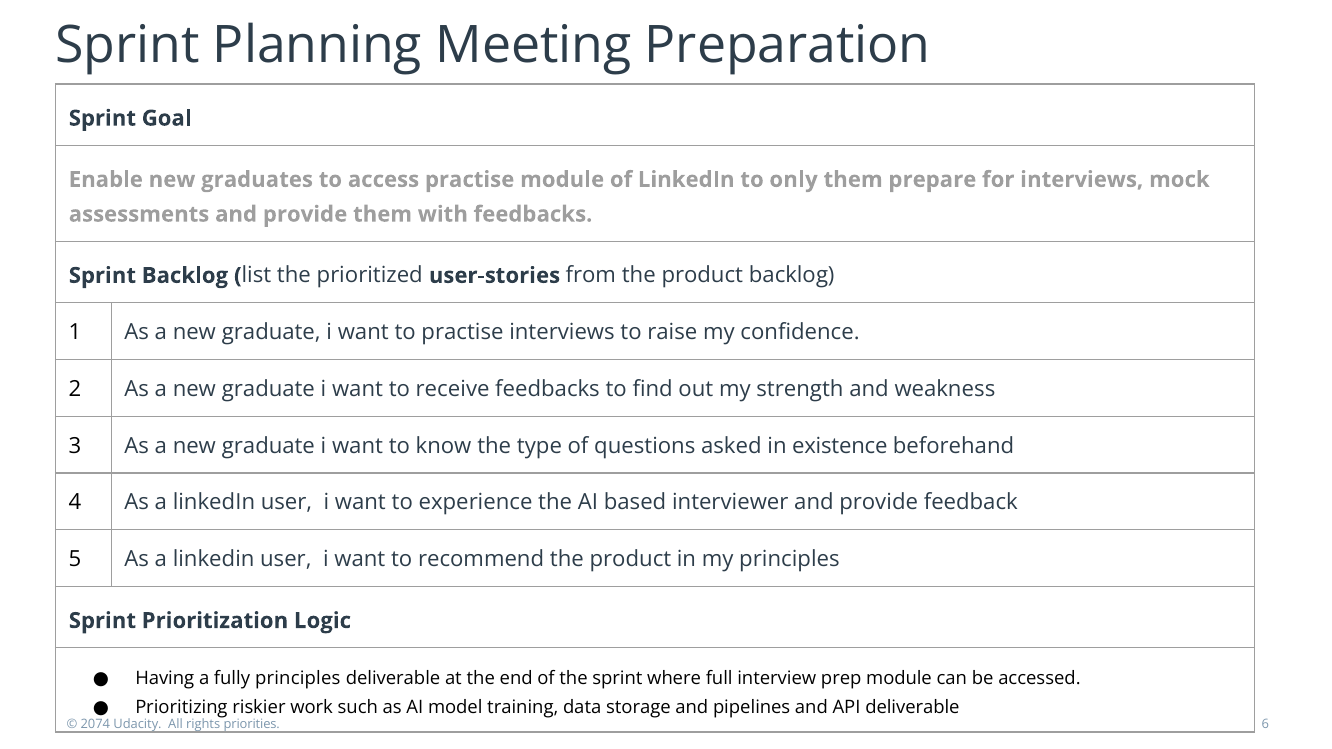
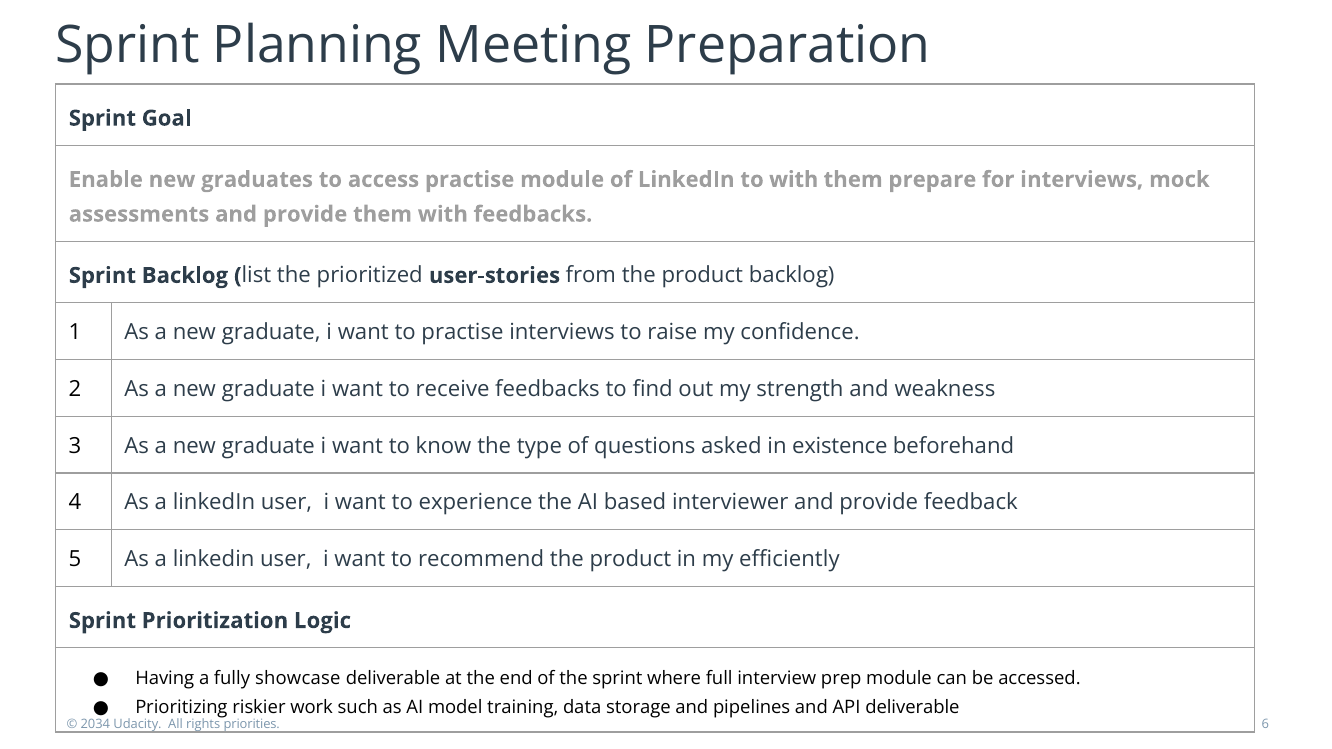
to only: only -> with (794, 180)
my principles: principles -> efficiently (789, 560)
fully principles: principles -> showcase (298, 679)
2074: 2074 -> 2034 (95, 725)
